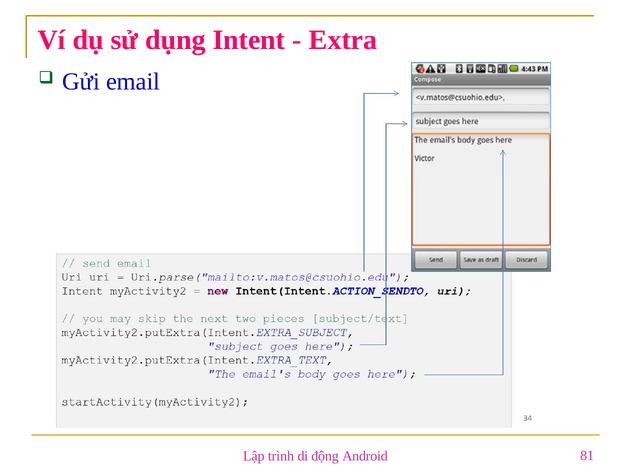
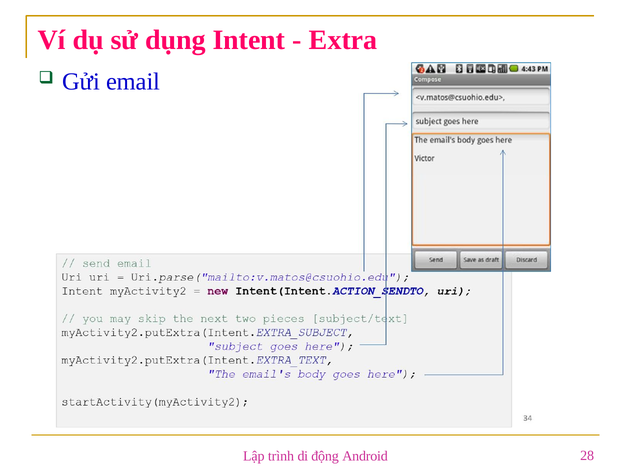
81: 81 -> 28 (587, 456)
